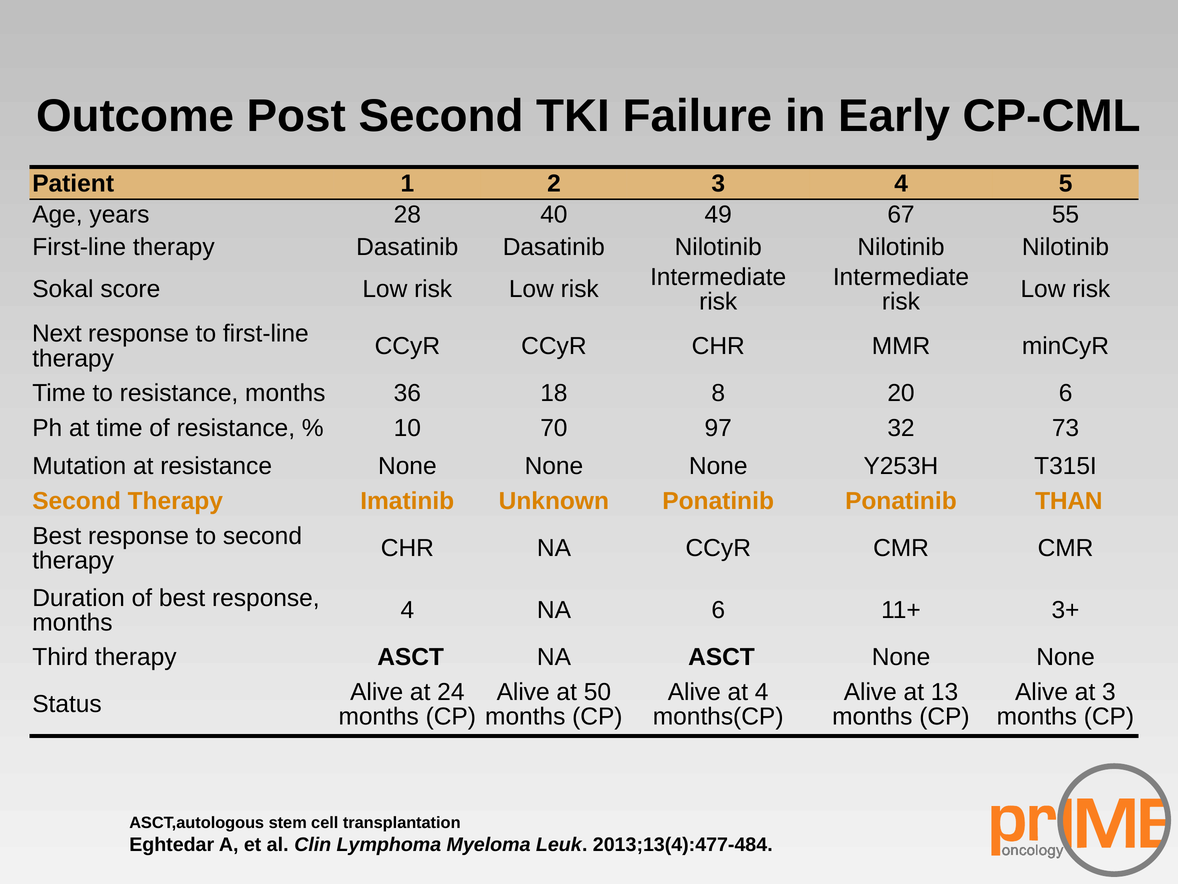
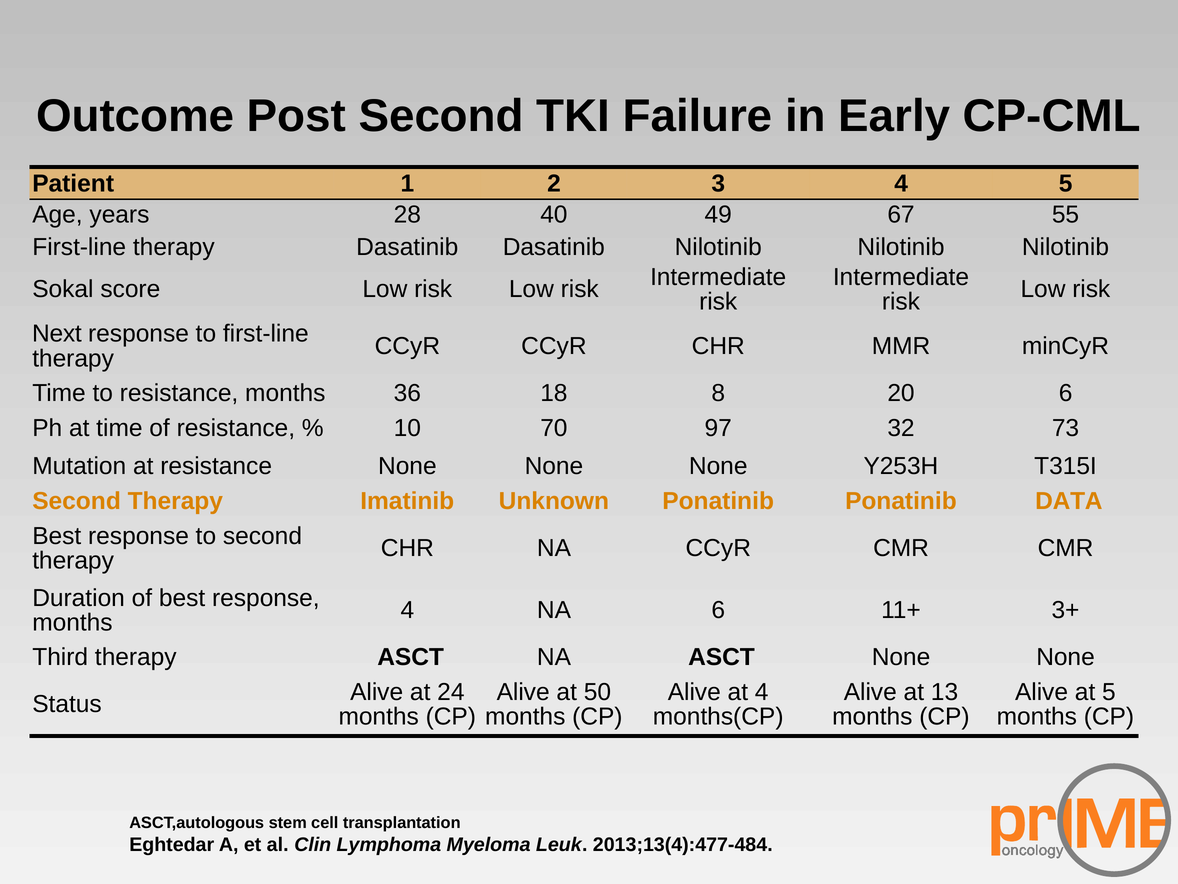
THAN: THAN -> DATA (1069, 501)
at 3: 3 -> 5 (1109, 692)
